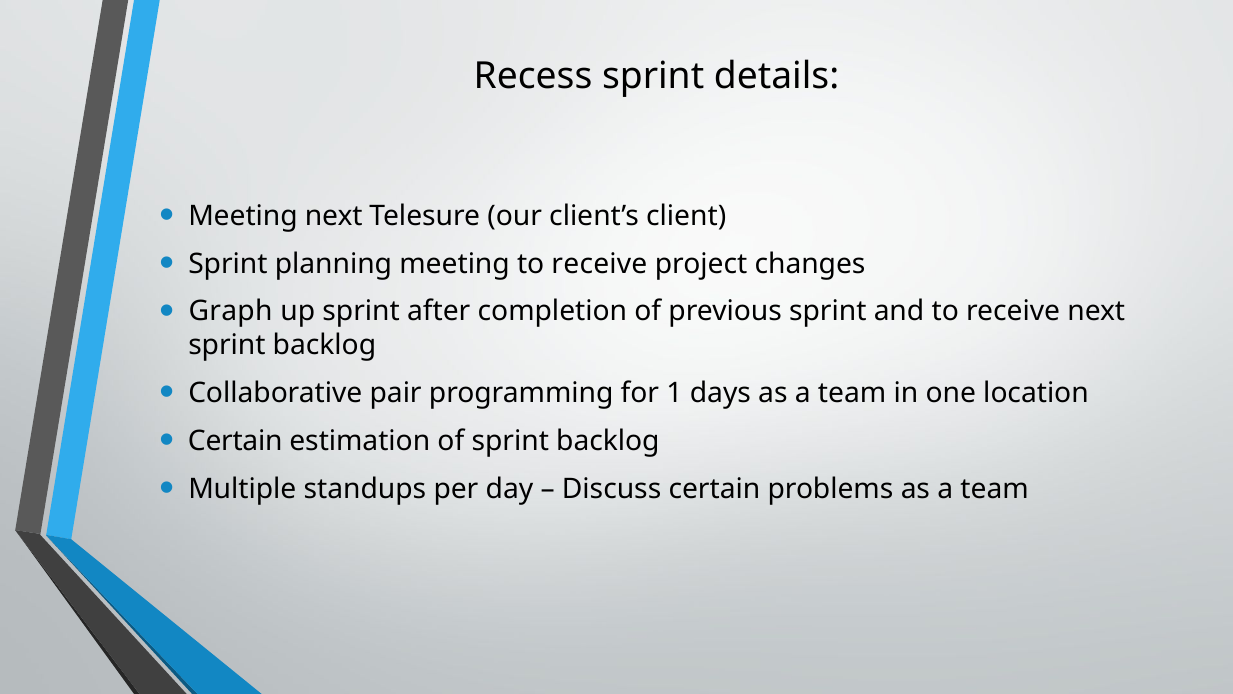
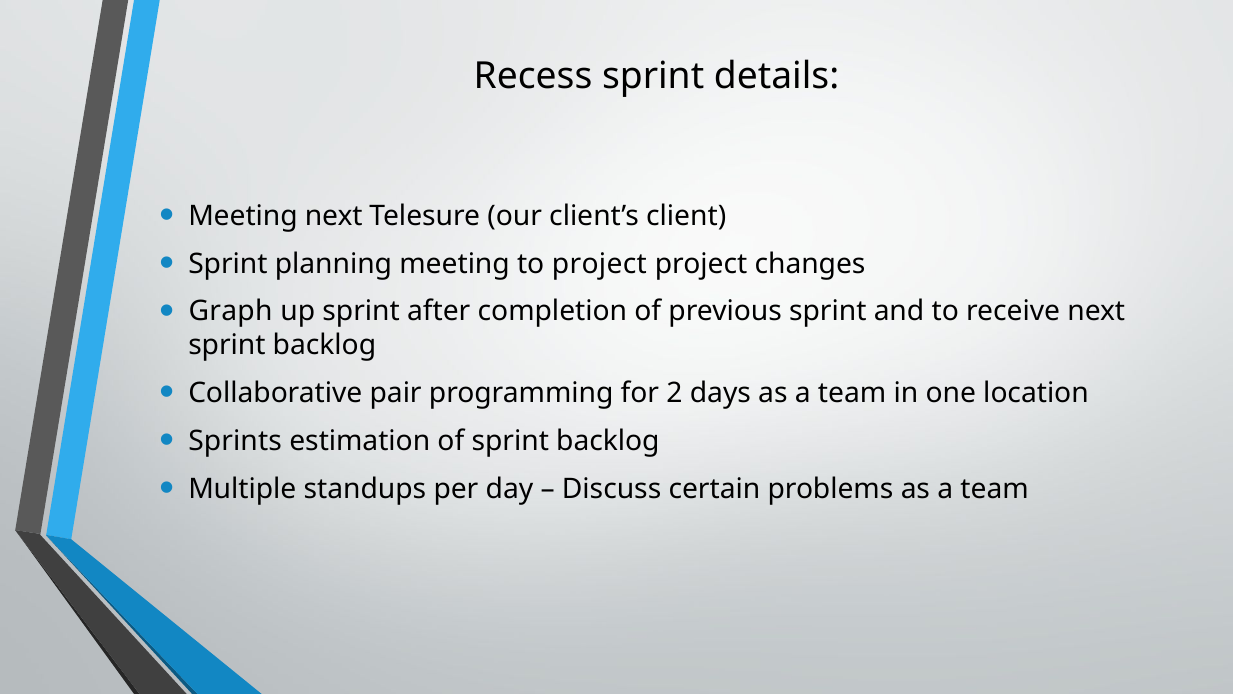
meeting to receive: receive -> project (599, 264)
1: 1 -> 2 (674, 393)
Certain: Certain -> Sprints (235, 441)
